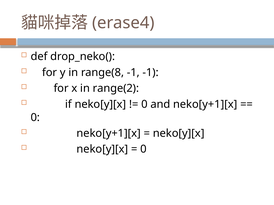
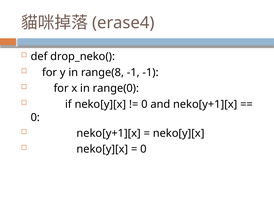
range(2: range(2 -> range(0 (116, 89)
